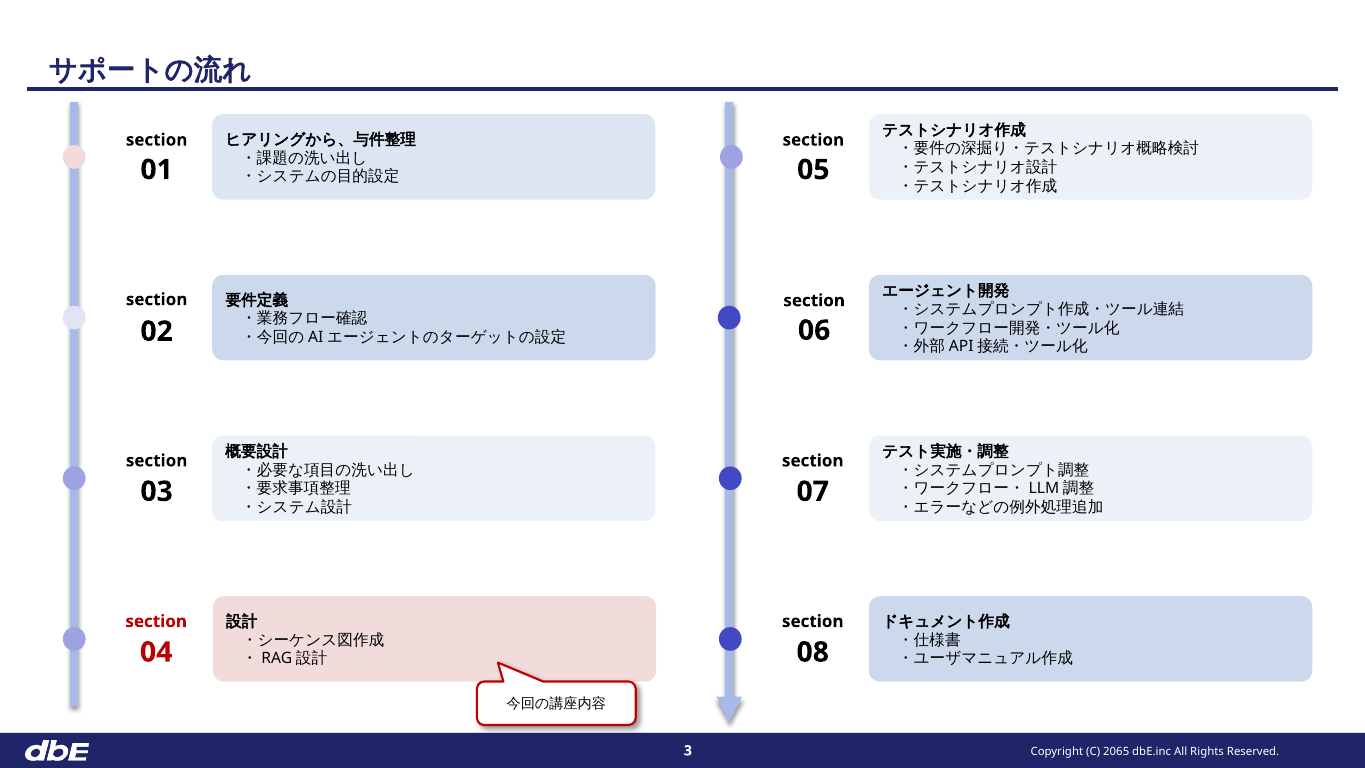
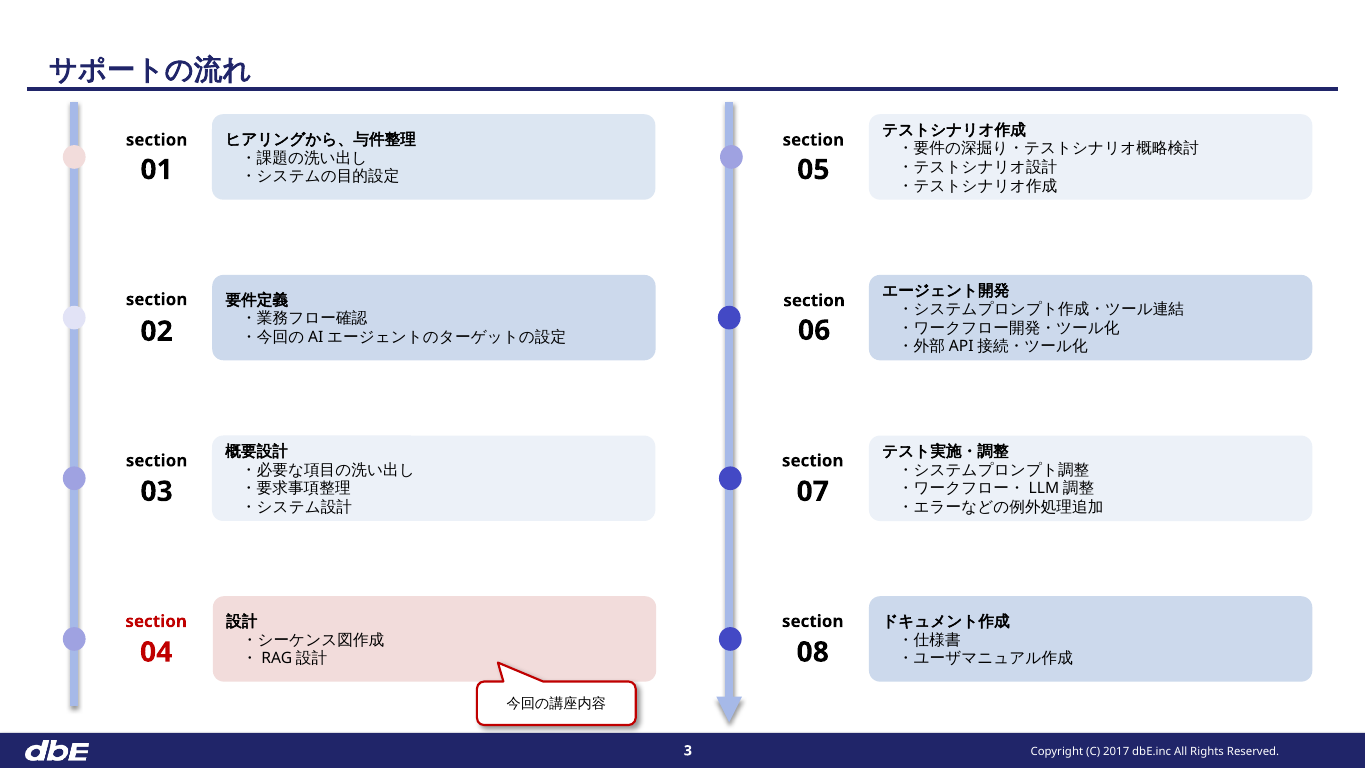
2065: 2065 -> 2017 (1116, 751)
